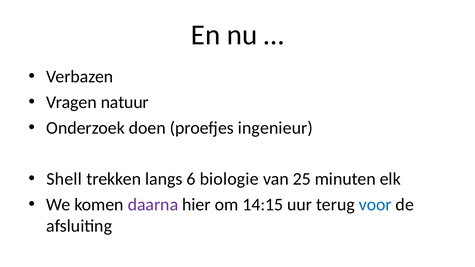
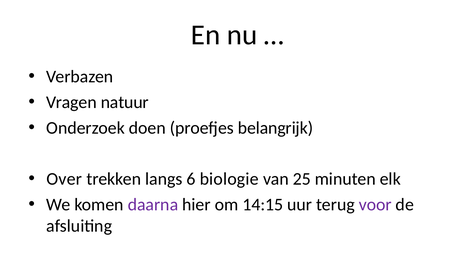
ingenieur: ingenieur -> belangrijk (276, 128)
Shell: Shell -> Over (64, 179)
voor colour: blue -> purple (375, 205)
